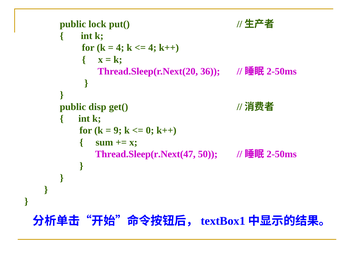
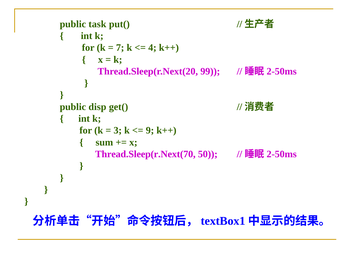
lock: lock -> task (97, 24)
4: 4 -> 7 (120, 48)
36: 36 -> 99 (210, 71)
9: 9 -> 3 (118, 130)
0: 0 -> 9 (150, 130)
Thread.Sleep(r.Next(47: Thread.Sleep(r.Next(47 -> Thread.Sleep(r.Next(70 (145, 154)
